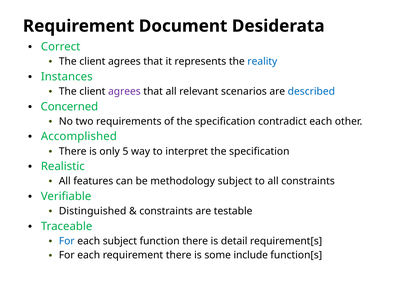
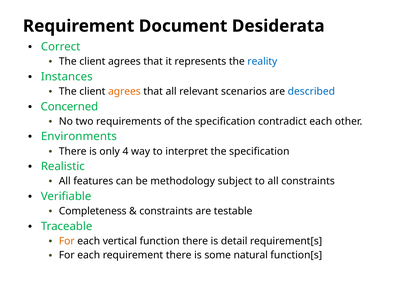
agrees colour: purple -> orange (124, 92)
Accomplished: Accomplished -> Environments (79, 137)
5: 5 -> 4 (125, 151)
Distinguished: Distinguished -> Completeness (93, 211)
For colour: blue -> orange (67, 241)
each subject: subject -> vertical (120, 241)
include: include -> natural (251, 255)
